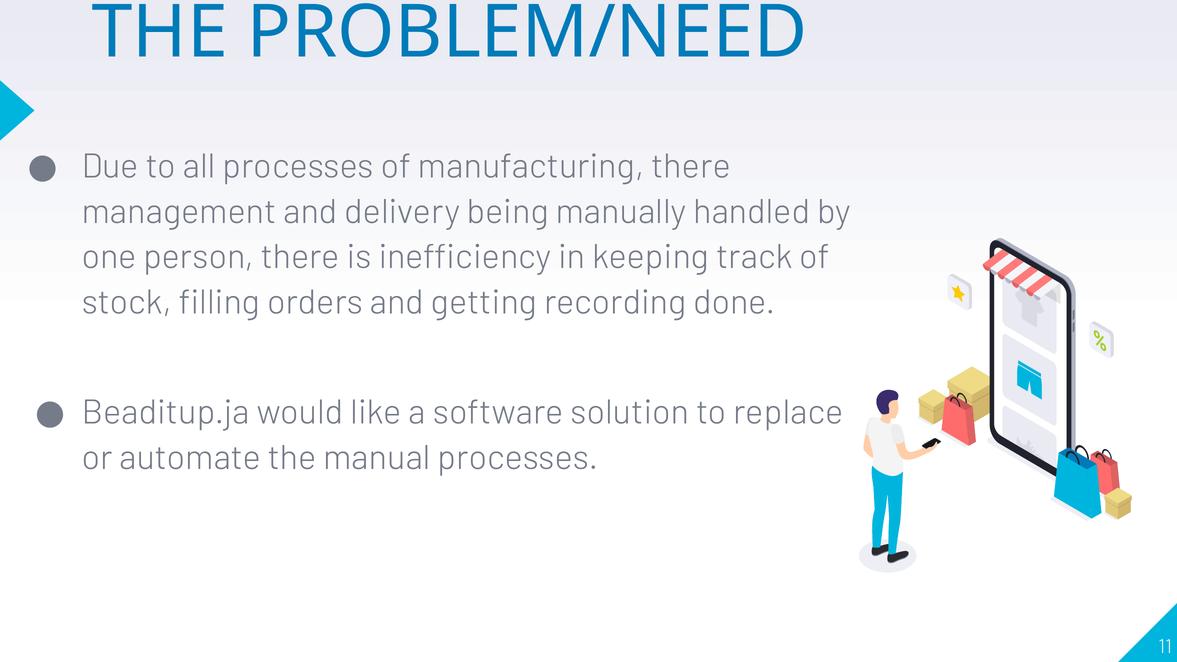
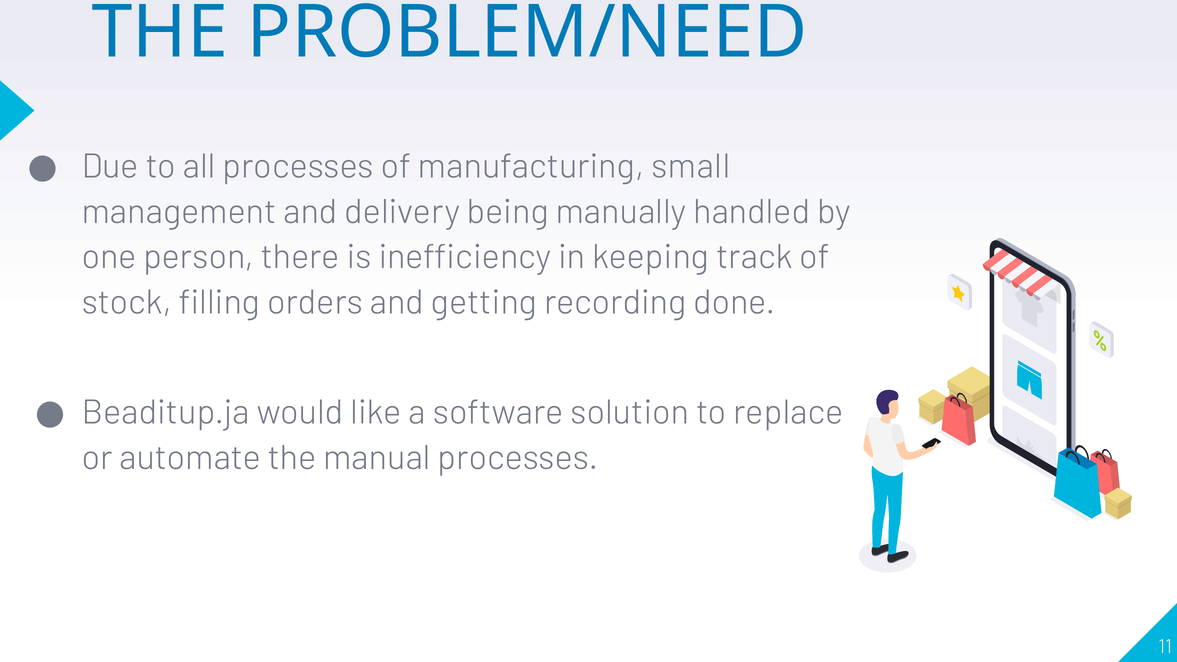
manufacturing there: there -> small (691, 166)
